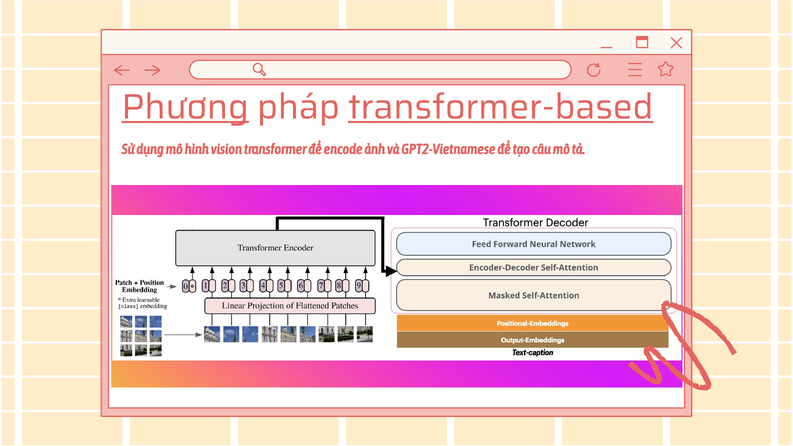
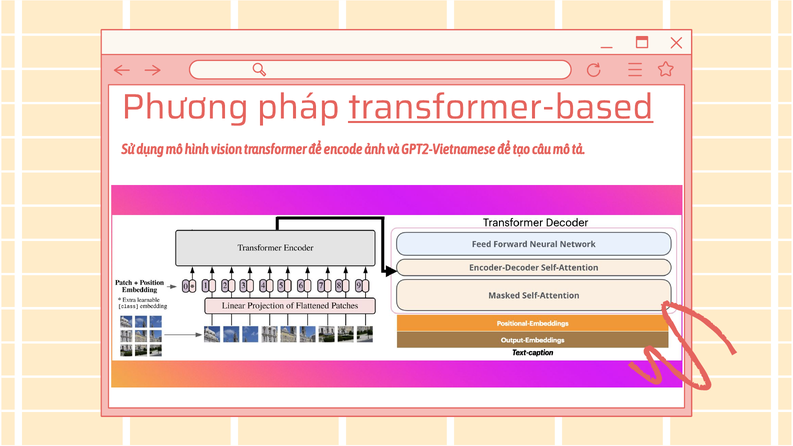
Phương underline: present -> none (185, 107)
